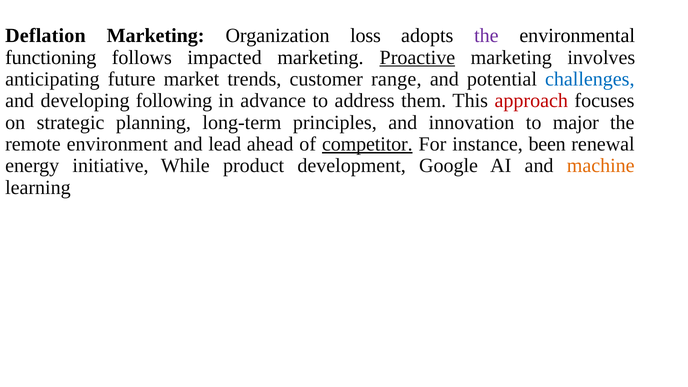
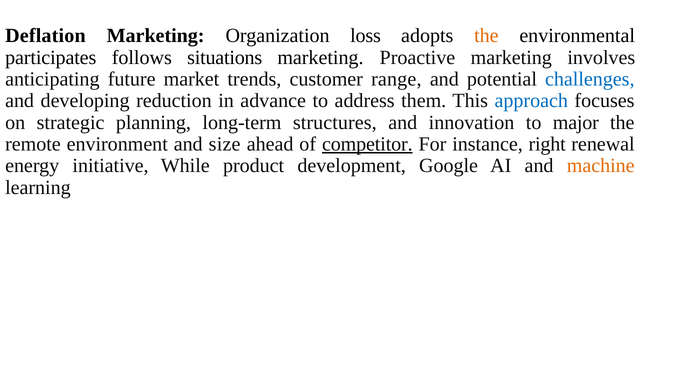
the colour: purple -> orange (486, 36)
functioning: functioning -> participates (51, 57)
impacted: impacted -> situations (225, 57)
Proactive underline: present -> none (417, 57)
following: following -> reduction (174, 101)
approach colour: red -> blue (531, 101)
principles: principles -> structures (335, 122)
lead: lead -> size (225, 144)
been: been -> right (547, 144)
